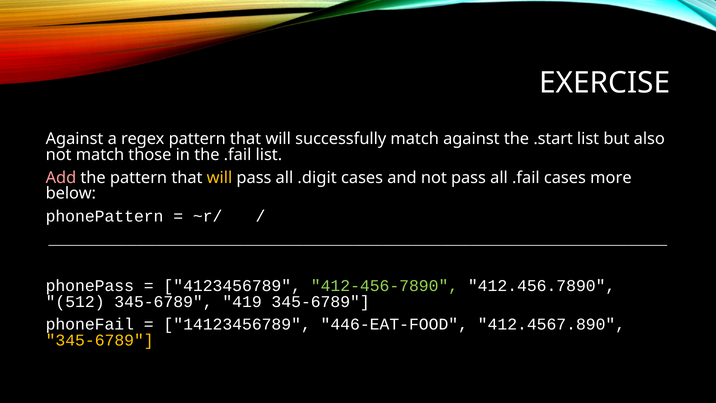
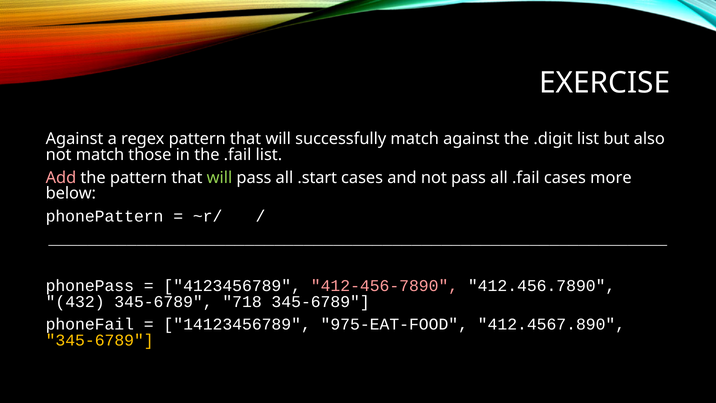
.start: .start -> .digit (553, 139)
will colour: yellow -> light green (219, 177)
.digit: .digit -> .start (317, 177)
412-456-7890 colour: light green -> pink (385, 286)
512: 512 -> 432 (75, 302)
419: 419 -> 718 (242, 302)
446-EAT-FOOD: 446-EAT-FOOD -> 975-EAT-FOOD (394, 324)
